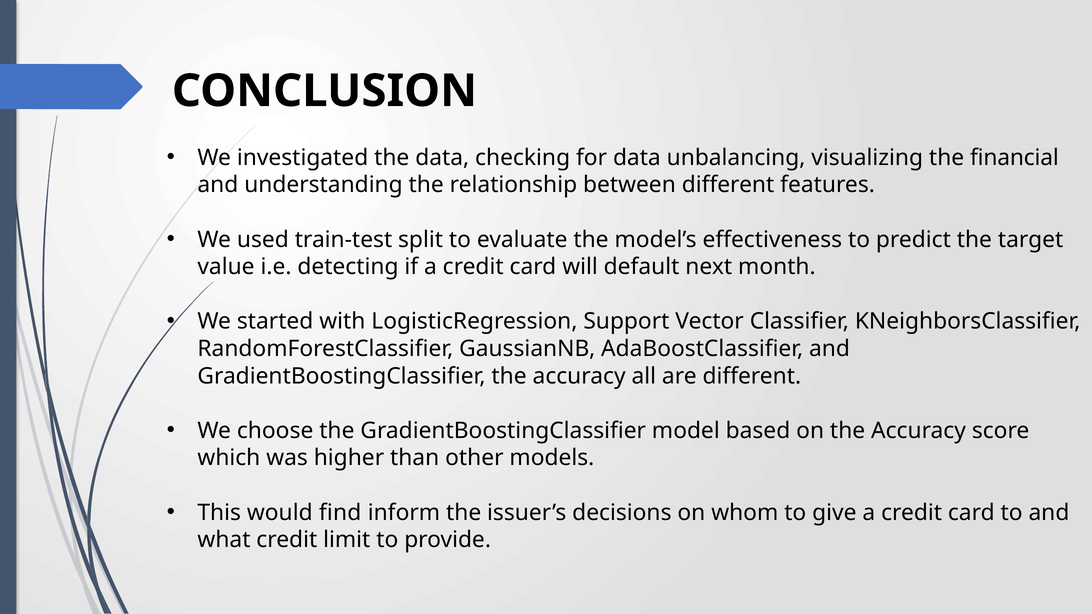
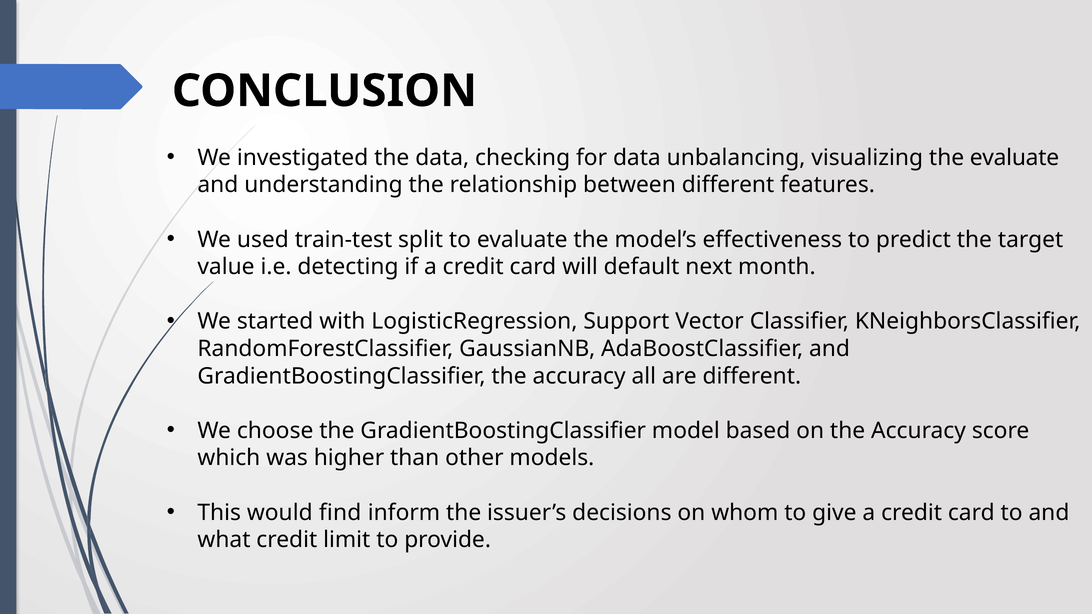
the financial: financial -> evaluate (1014, 158)
